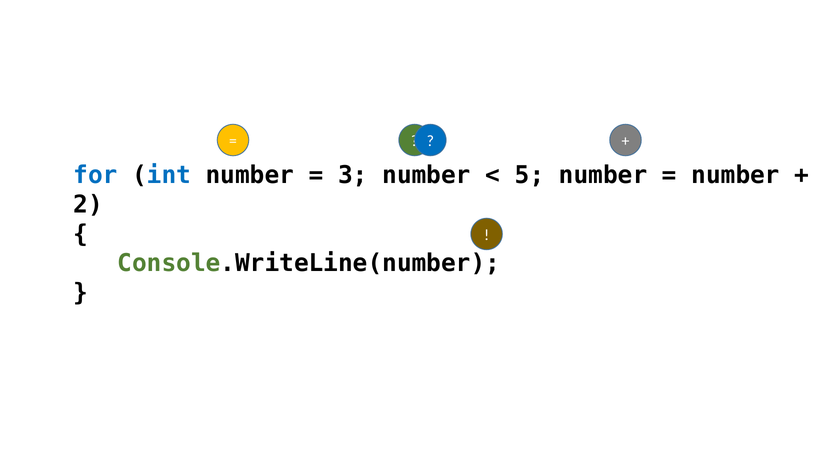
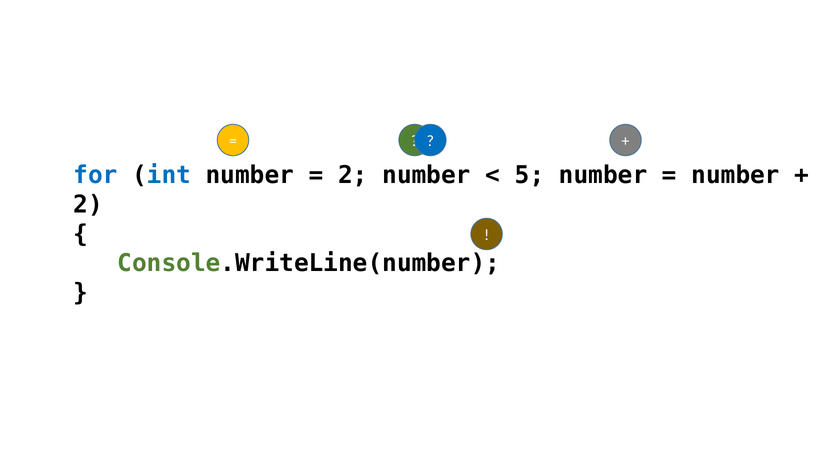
3: 3 -> 2 (353, 175)
